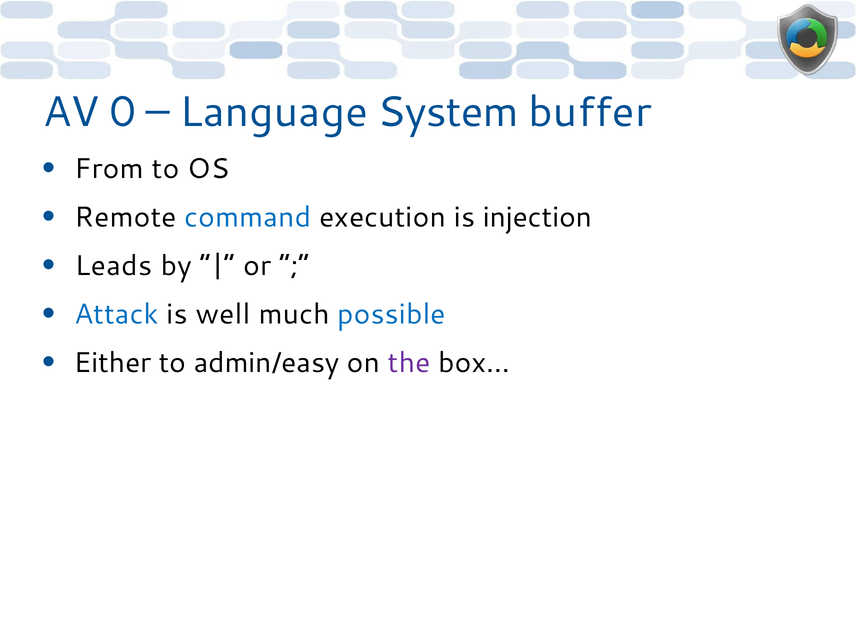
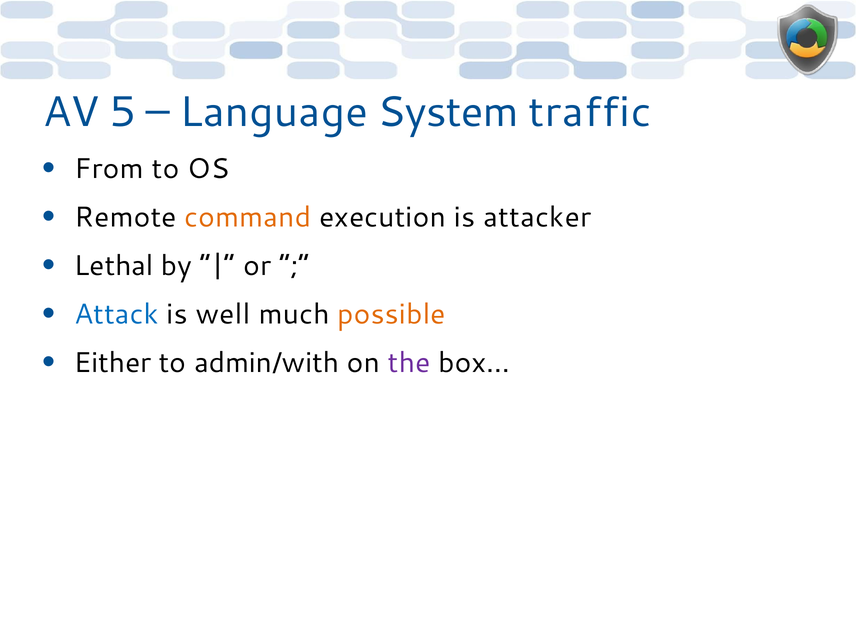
0: 0 -> 5 (123, 112)
buffer: buffer -> traffic (590, 112)
command colour: blue -> orange (248, 217)
injection: injection -> attacker (537, 217)
Leads: Leads -> Lethal (114, 266)
possible colour: blue -> orange (392, 314)
admin/easy: admin/easy -> admin/with (267, 363)
